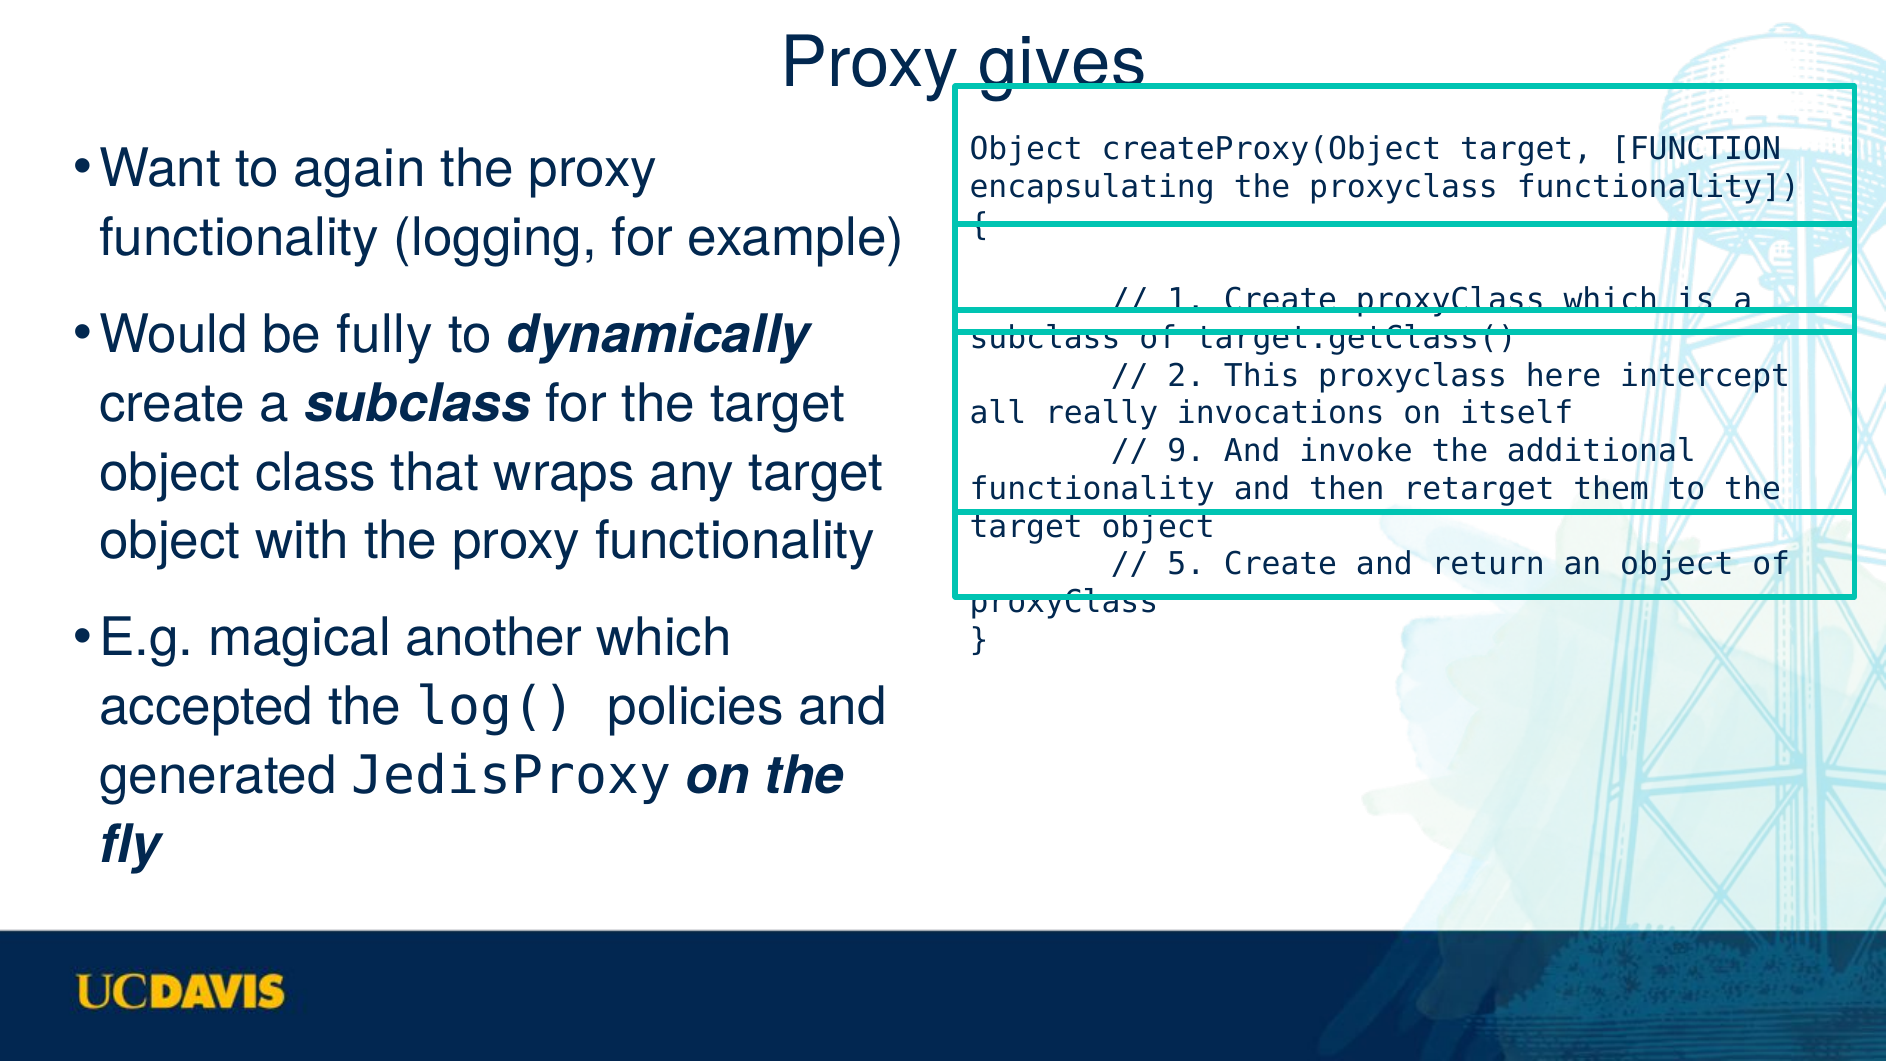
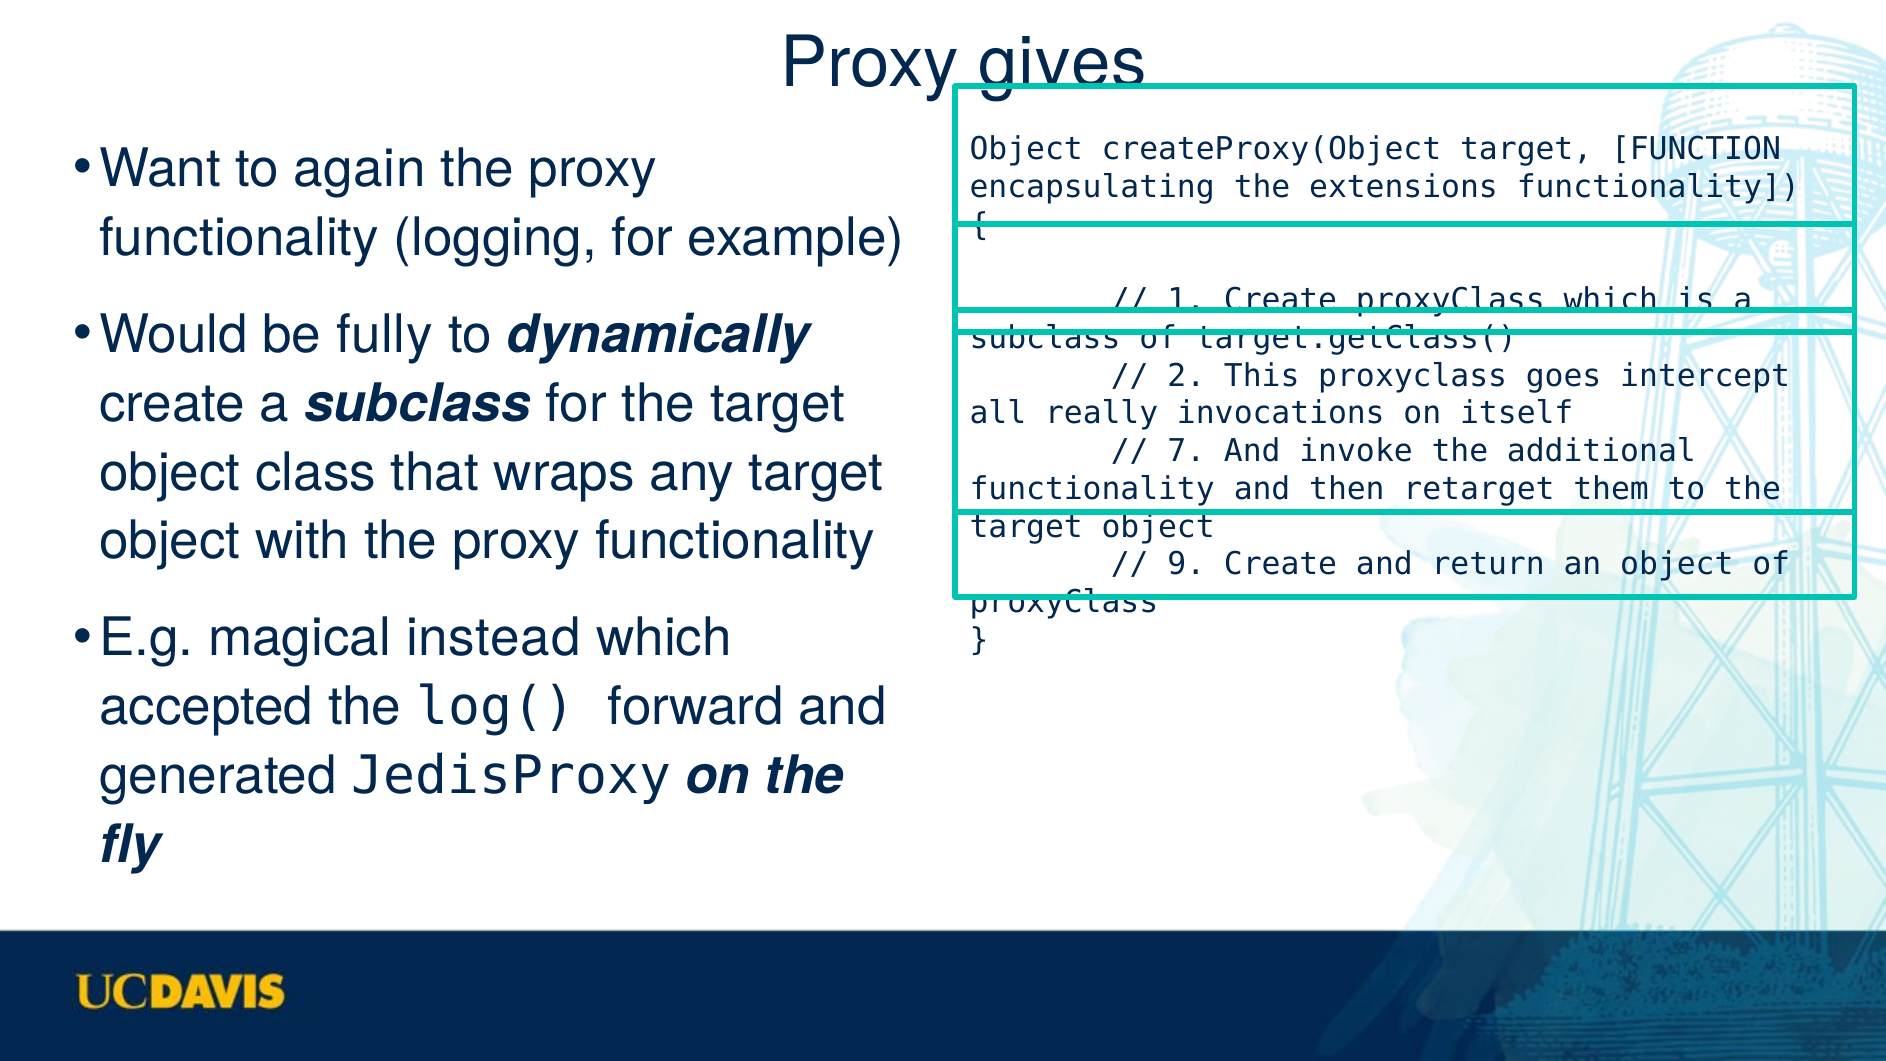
the proxyclass: proxyclass -> extensions (1403, 187)
here: here -> goes (1564, 376)
9: 9 -> 7 (1186, 451)
5: 5 -> 9 (1186, 564)
another: another -> instead (493, 638)
policies: policies -> forward (696, 707)
